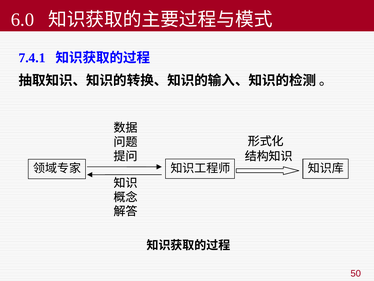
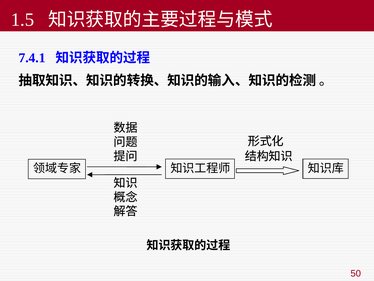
6.0: 6.0 -> 1.5 (23, 20)
